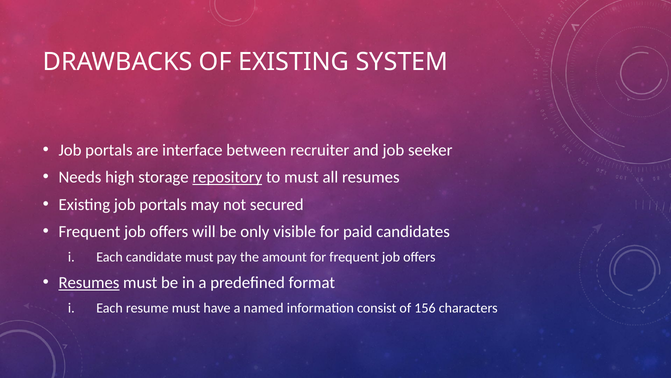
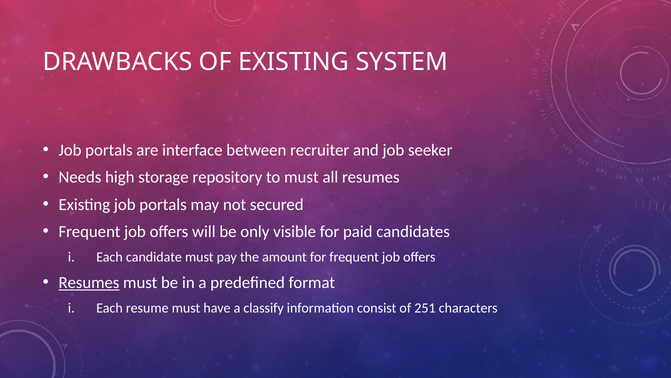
repository underline: present -> none (227, 177)
named: named -> classify (264, 307)
156: 156 -> 251 (425, 307)
